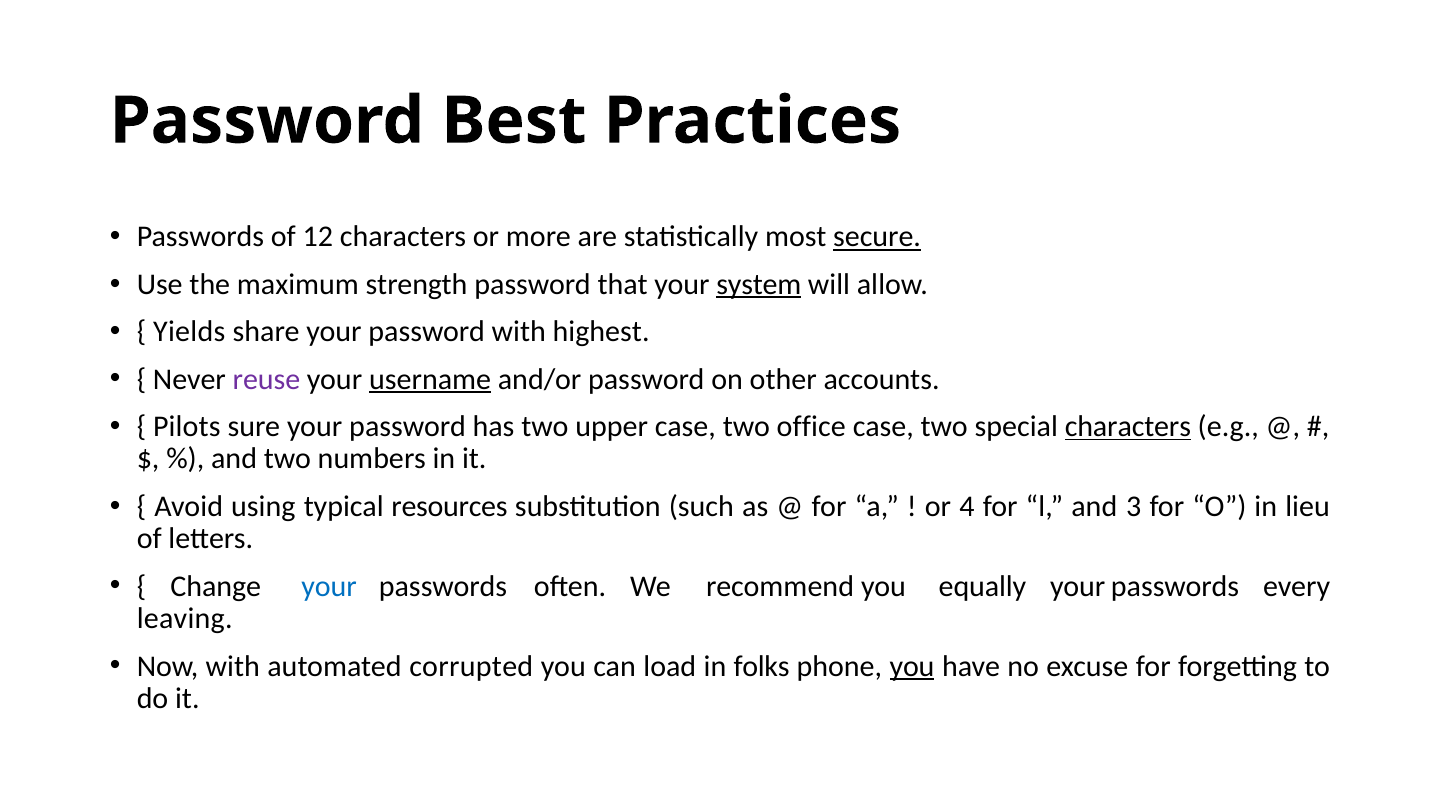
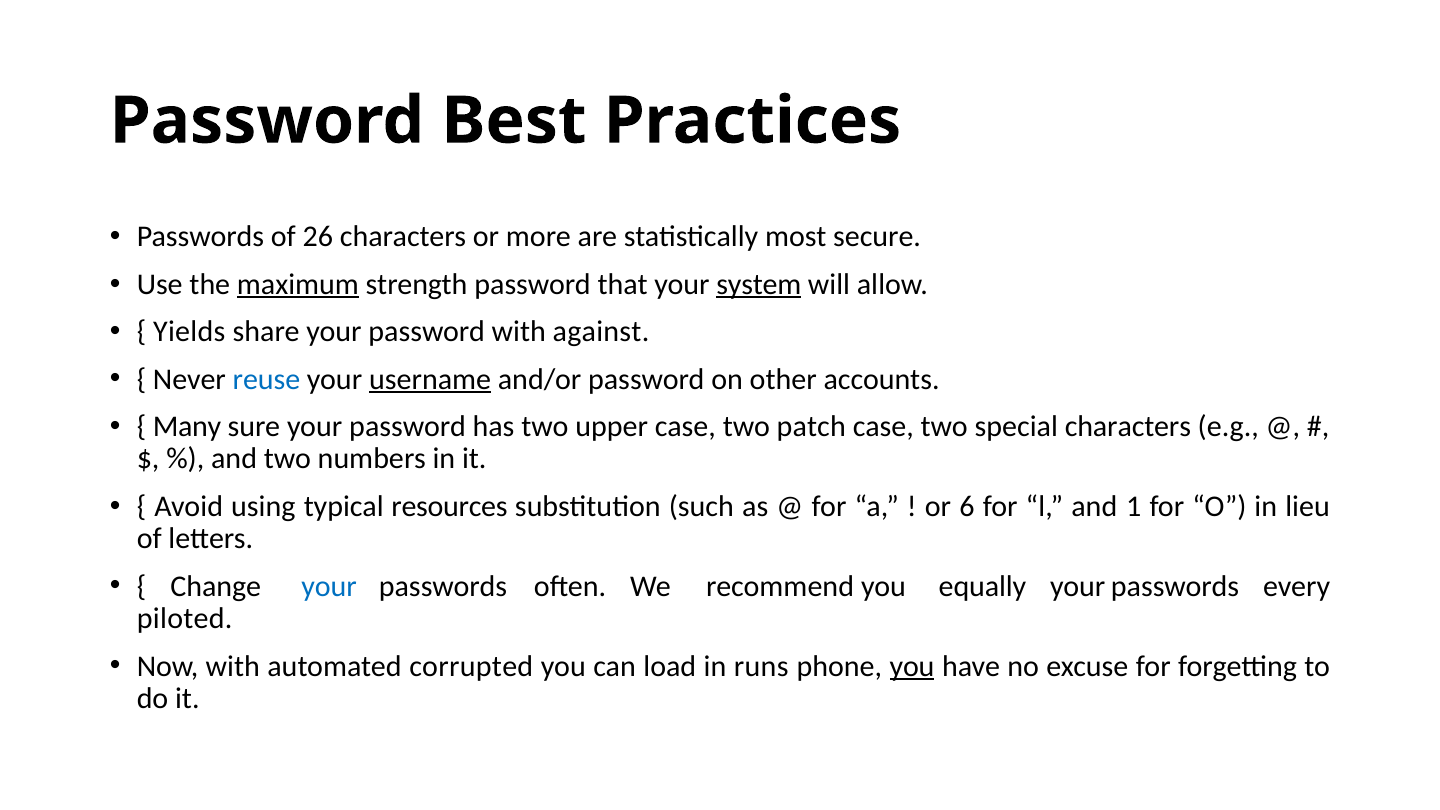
12: 12 -> 26 (318, 237)
secure underline: present -> none (877, 237)
maximum underline: none -> present (298, 284)
highest: highest -> against (601, 332)
reuse colour: purple -> blue (266, 379)
Pilots: Pilots -> Many (187, 427)
office: office -> patch (811, 427)
characters underline: present -> none (1128, 427)
4: 4 -> 6 (967, 506)
3: 3 -> 1 (1134, 506)
leaving: leaving -> piloted (185, 619)
folks: folks -> runs (761, 666)
